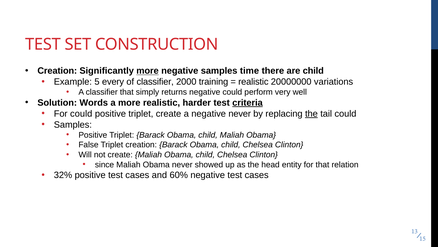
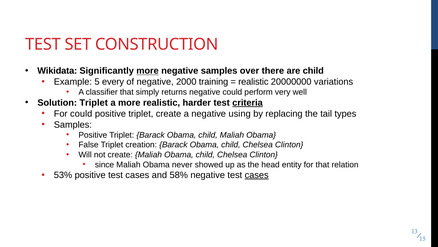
Creation: Creation -> Wikidata (57, 71)
time: time -> over (250, 71)
of classifier: classifier -> negative (155, 82)
Solution Words: Words -> Triplet (94, 102)
negative never: never -> using (240, 113)
the underline: present -> none (311, 113)
tail could: could -> types (345, 113)
32%: 32% -> 53% (63, 175)
60%: 60% -> 58% (179, 175)
cases underline: none -> present (257, 175)
